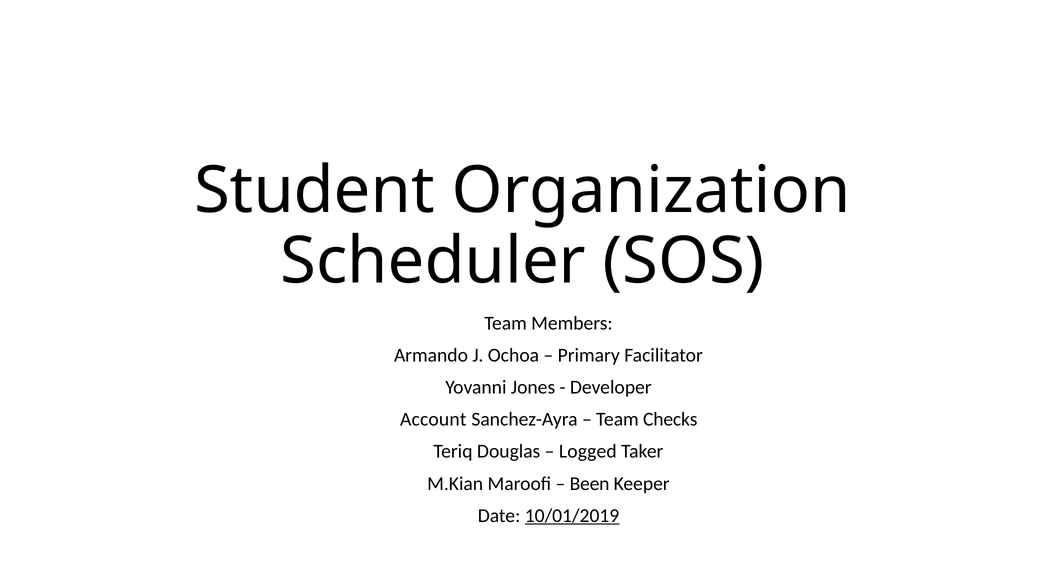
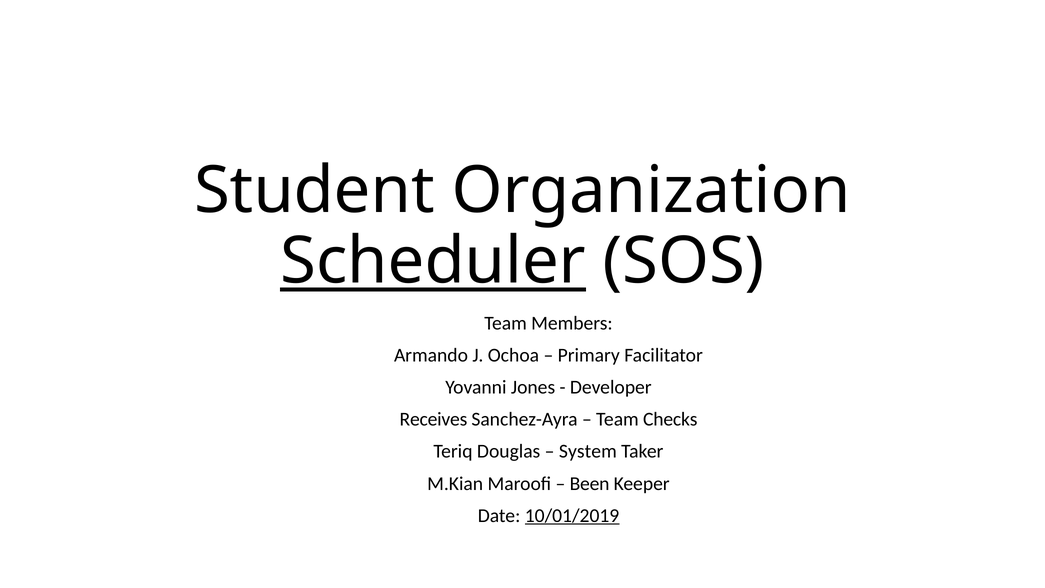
Scheduler underline: none -> present (433, 261)
Account: Account -> Receives (433, 419)
Logged: Logged -> System (588, 451)
